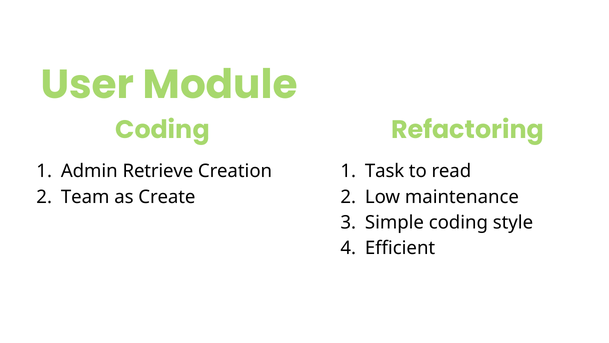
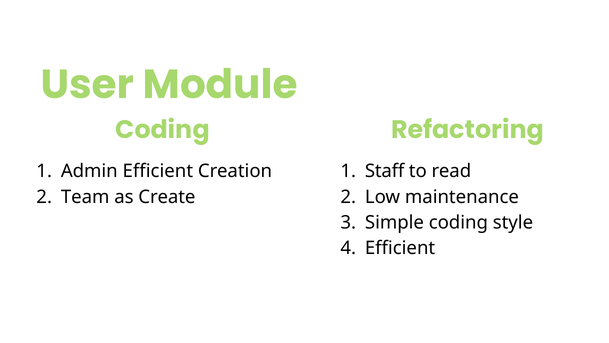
Admin Retrieve: Retrieve -> Efficient (158, 171)
Task: Task -> Staff (385, 171)
